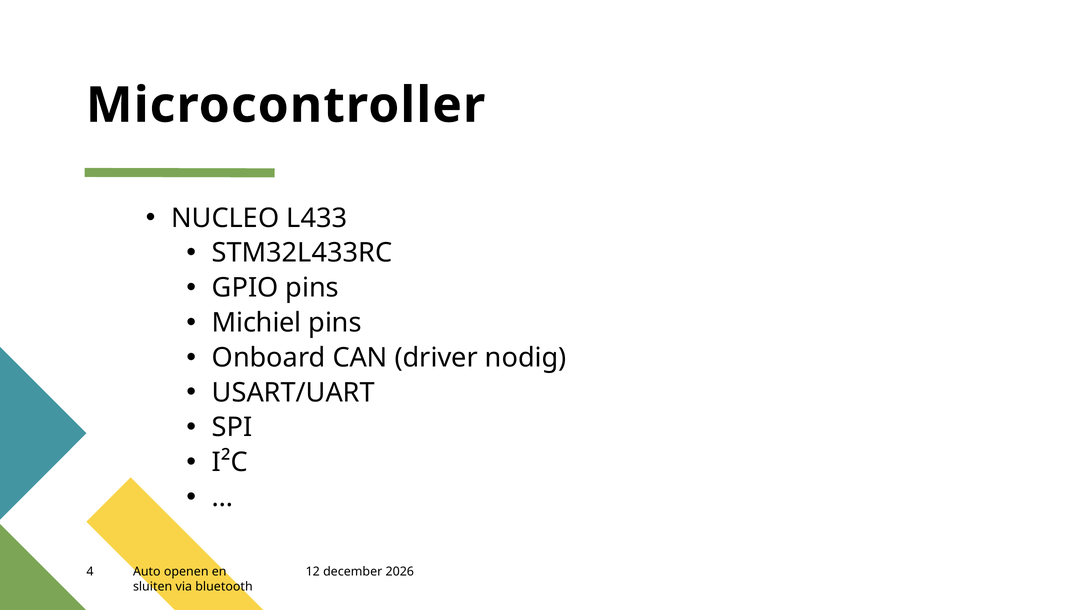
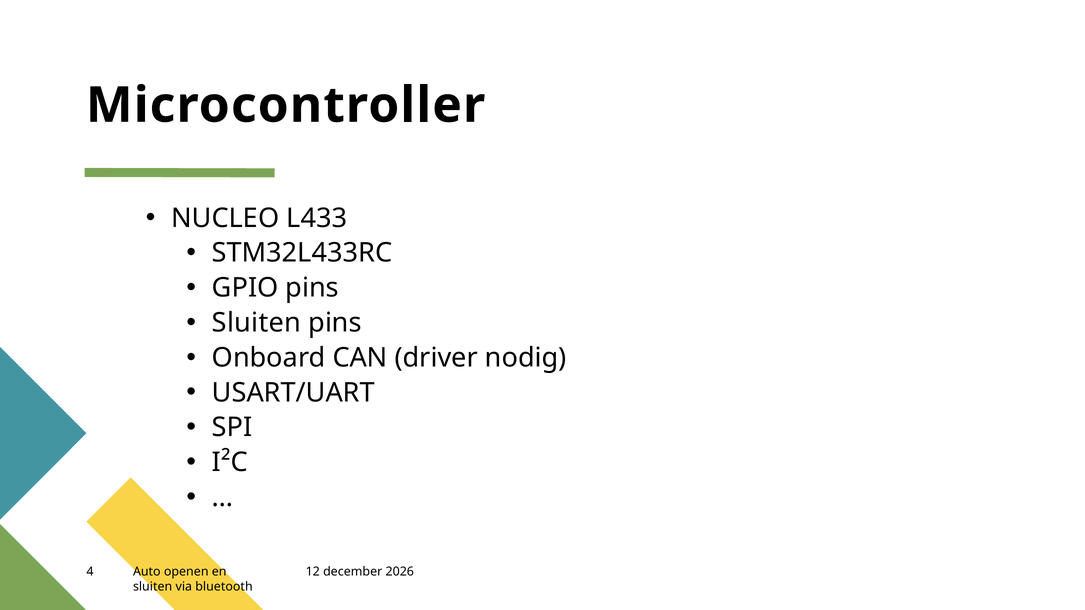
Michiel: Michiel -> Sluiten (256, 323)
